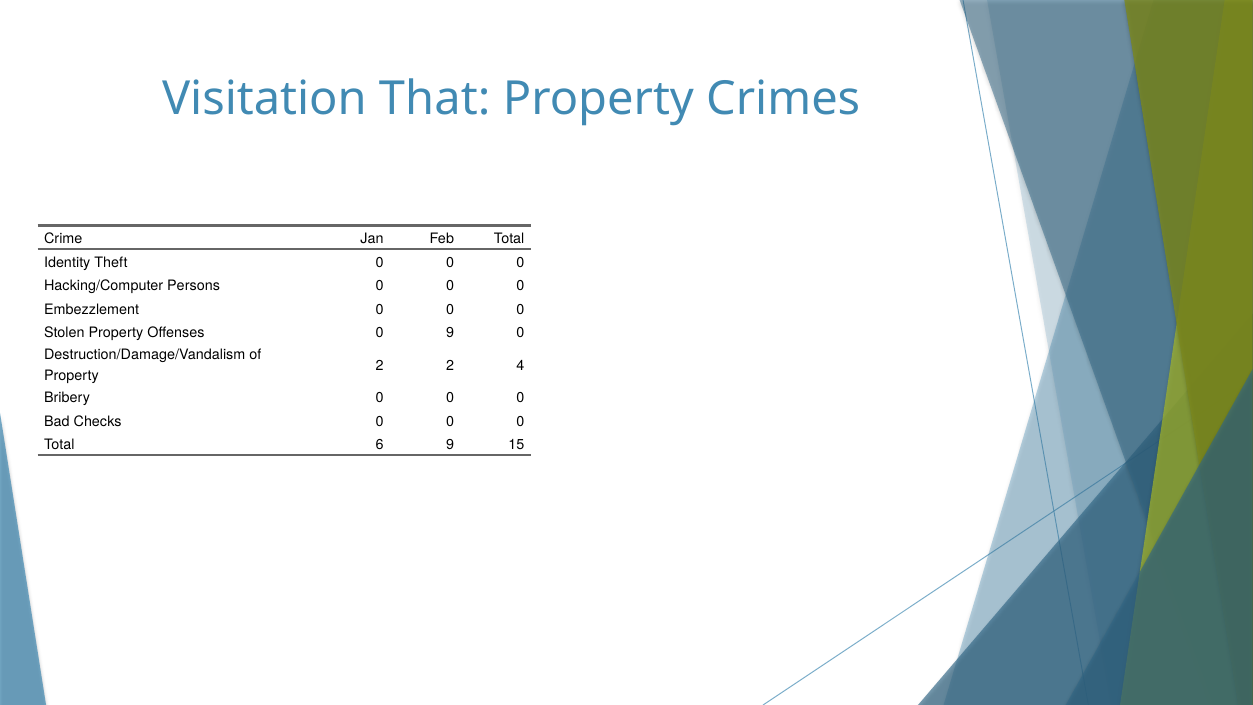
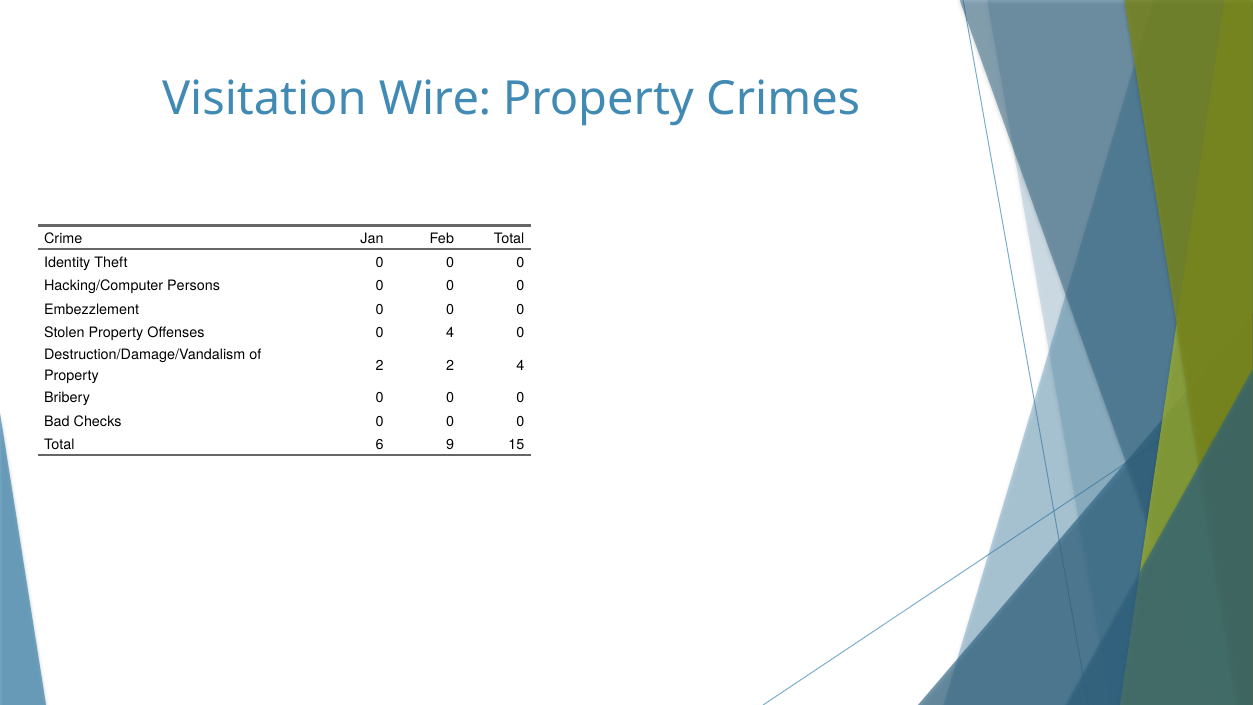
That: That -> Wire (435, 99)
0 9: 9 -> 4 (450, 333)
